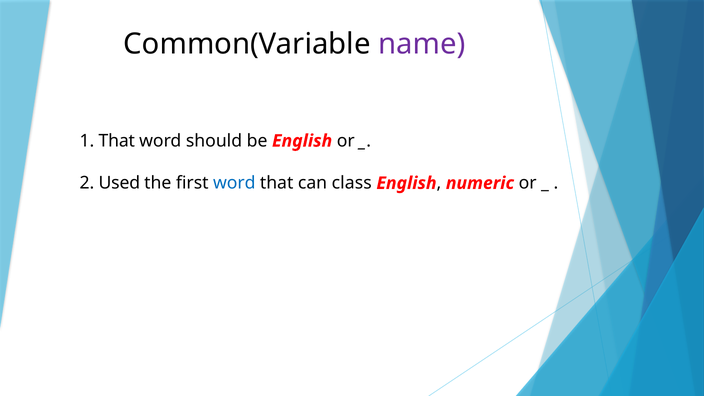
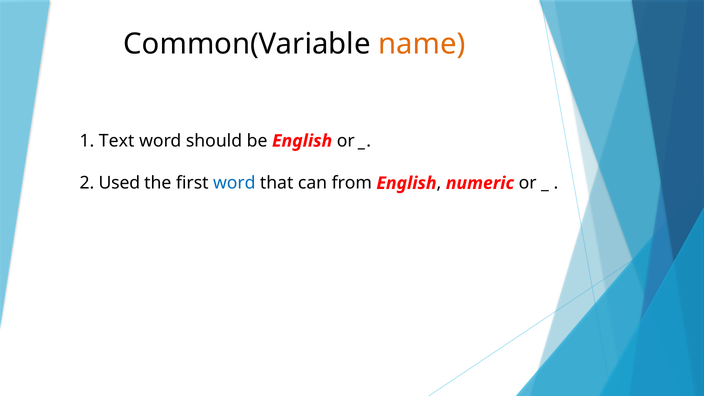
name colour: purple -> orange (422, 44)
1 That: That -> Text (117, 141)
class: class -> from (352, 183)
